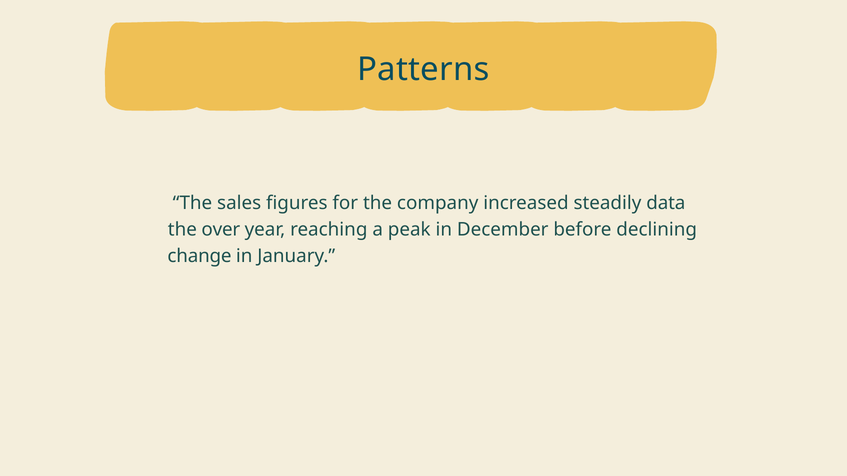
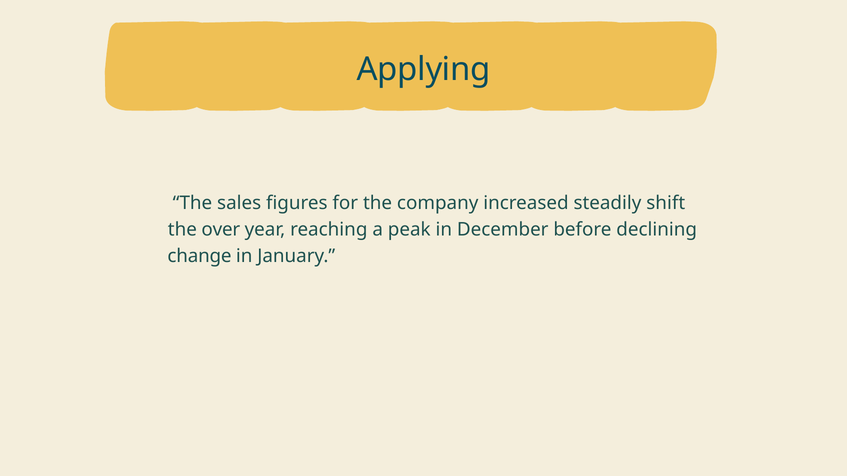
Patterns: Patterns -> Applying (424, 70)
data: data -> shift (666, 203)
